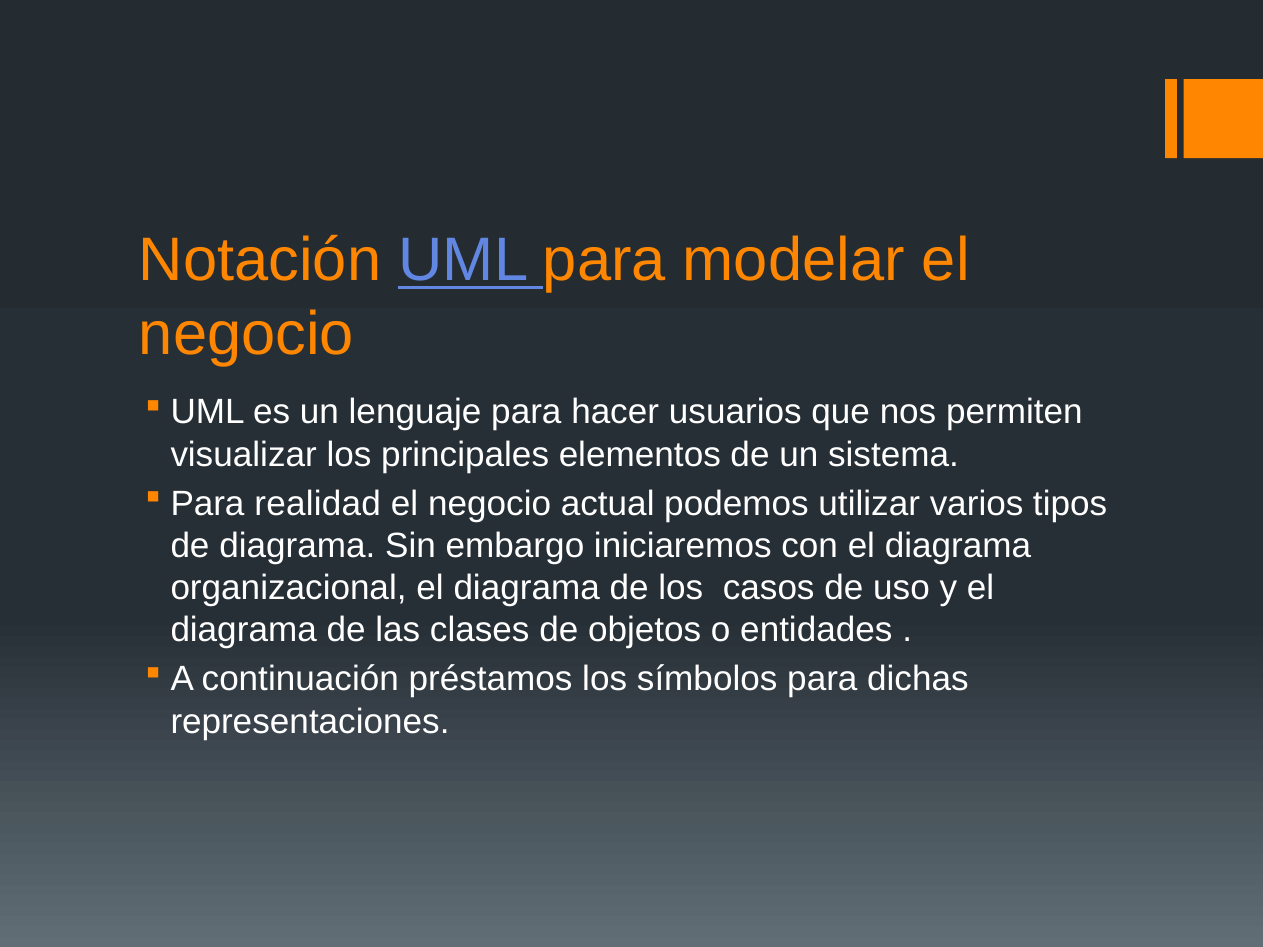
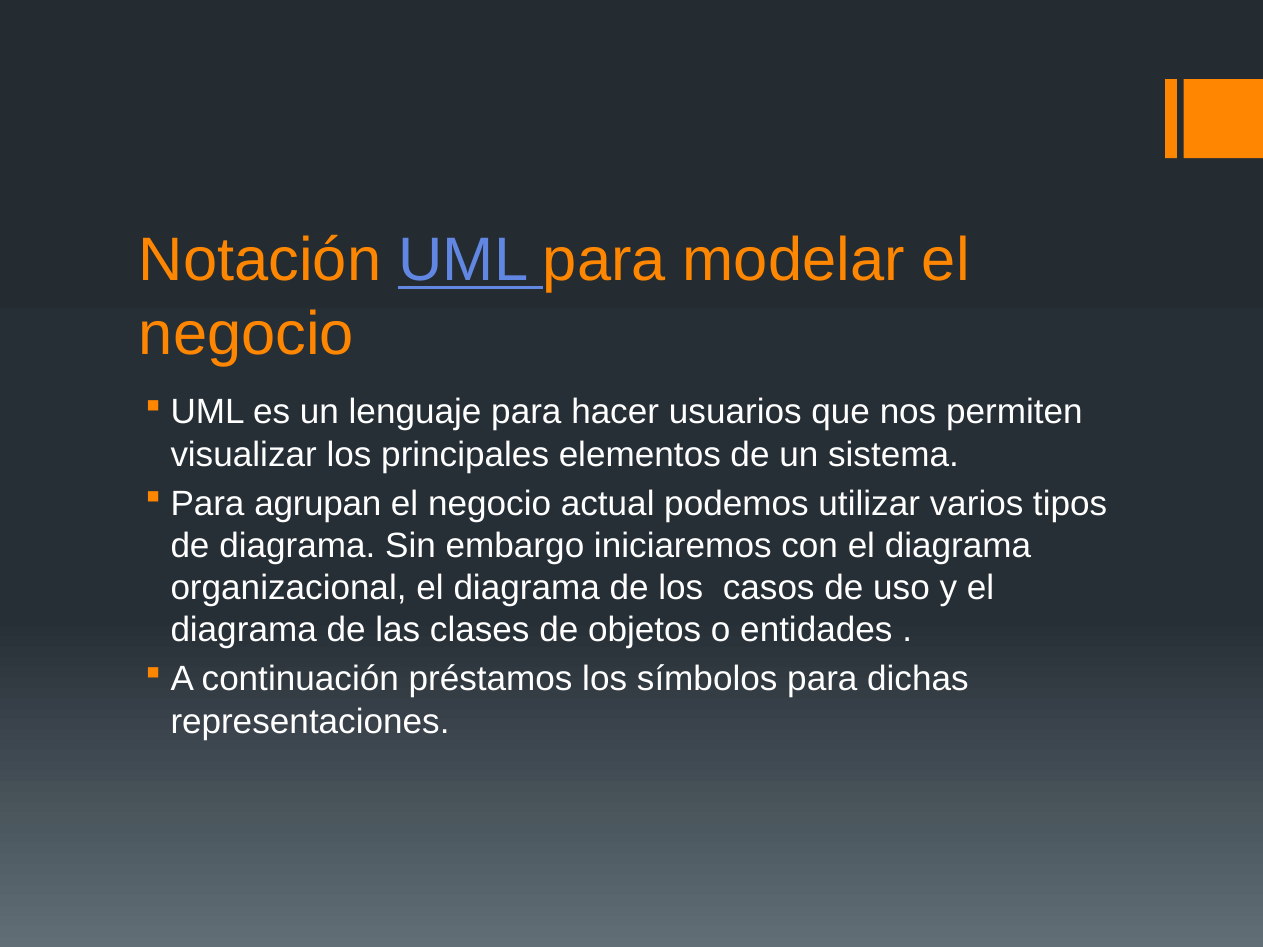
realidad: realidad -> agrupan (318, 504)
